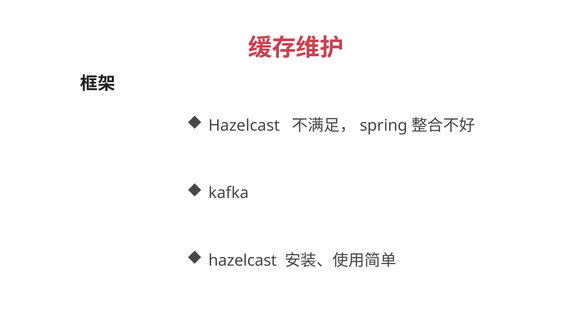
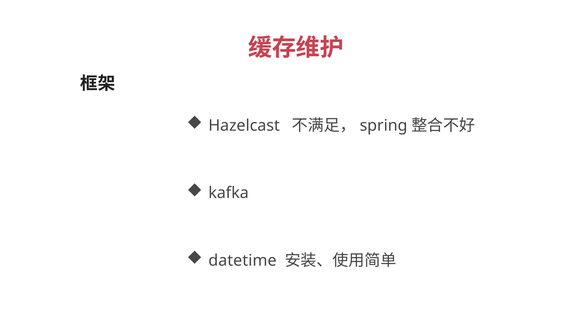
hazelcast: hazelcast -> datetime (242, 260)
